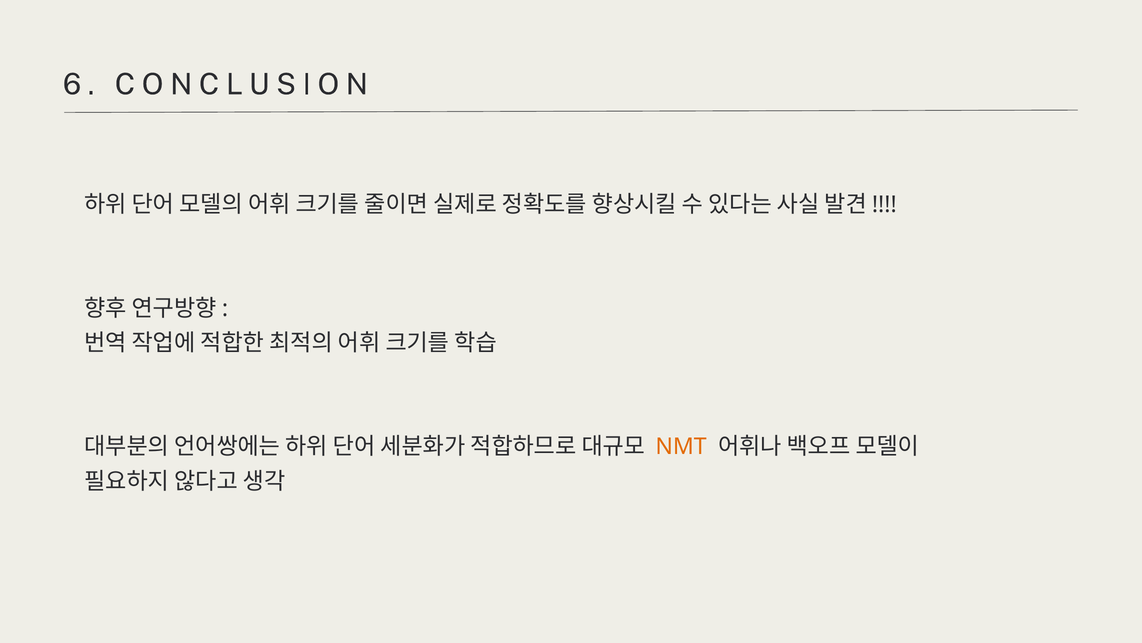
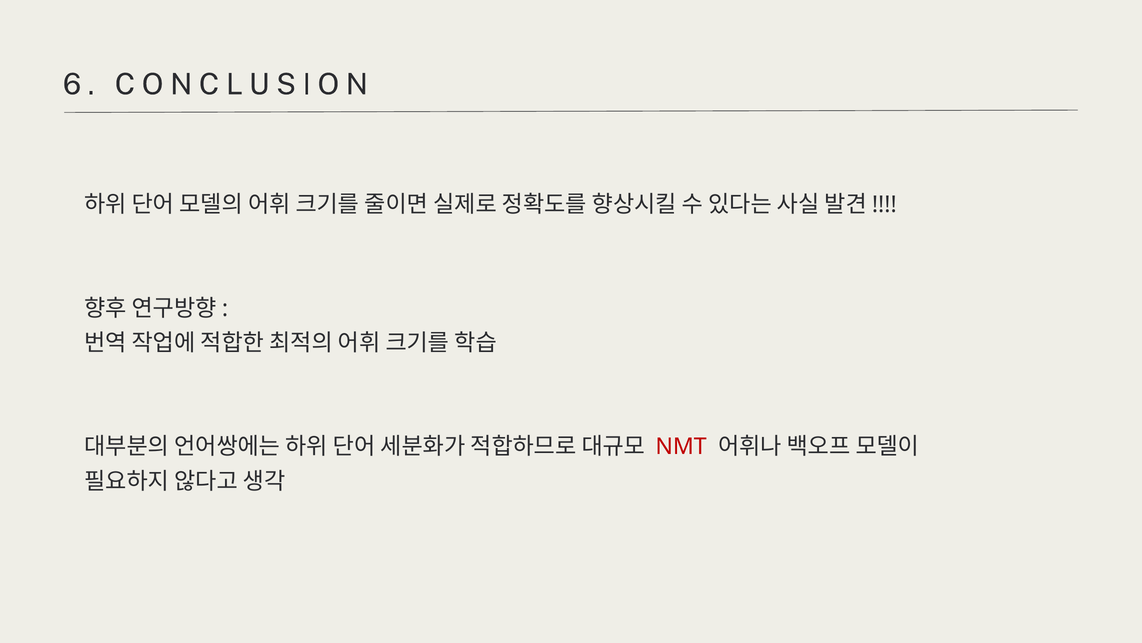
NMT colour: orange -> red (681, 446)
